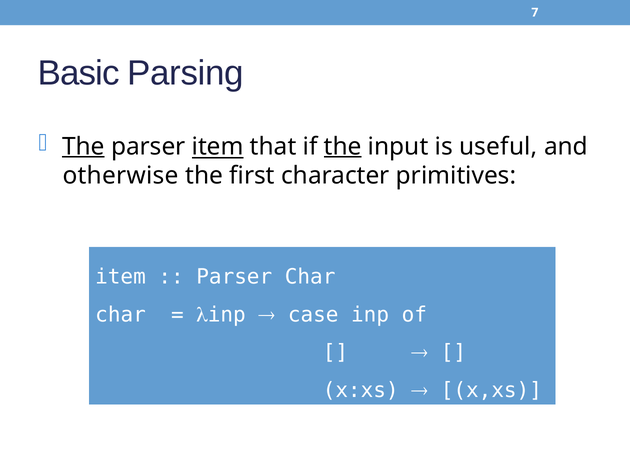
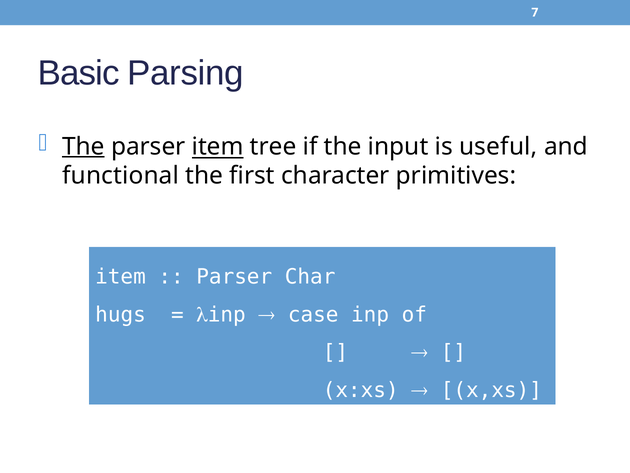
that: that -> tree (273, 146)
the underline: present -> none (343, 146)
otherwise: otherwise -> functional (121, 176)
char: char -> hugs (121, 314)
